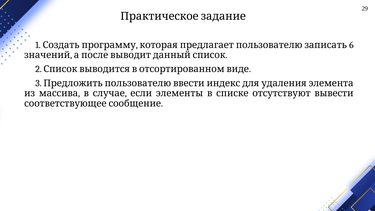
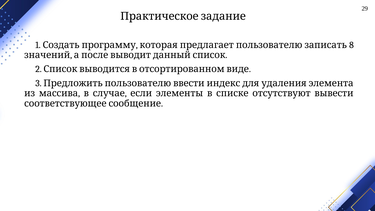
6: 6 -> 8 (351, 45)
